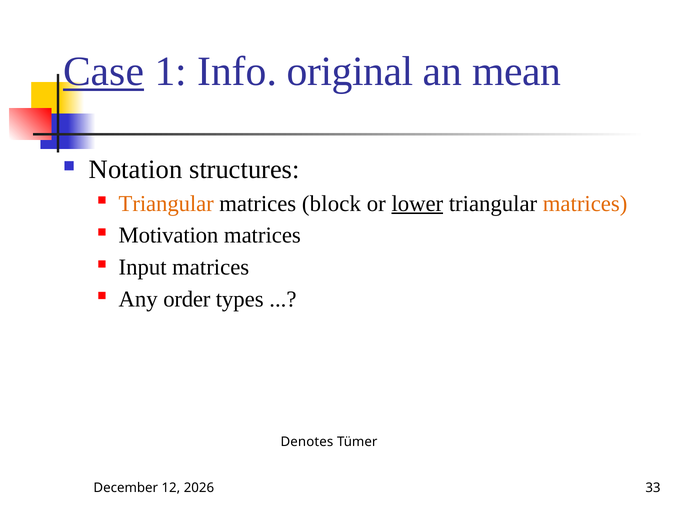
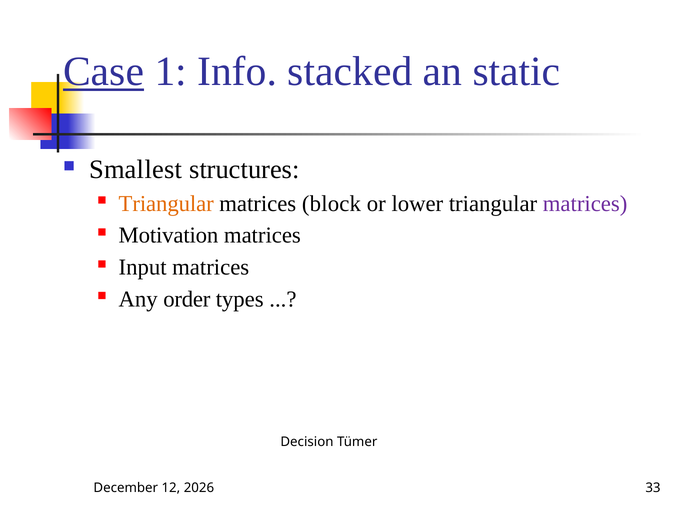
original: original -> stacked (350, 72)
mean: mean -> static (516, 72)
Notation: Notation -> Smallest (136, 170)
lower underline: present -> none (417, 203)
matrices colour: orange -> purple (585, 203)
Denotes: Denotes -> Decision (307, 442)
